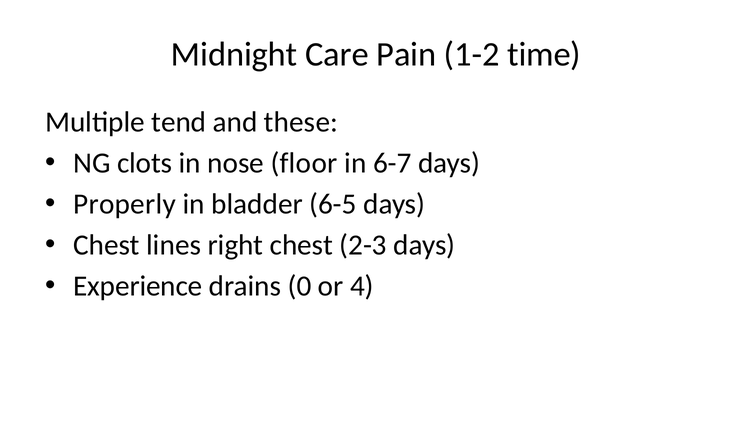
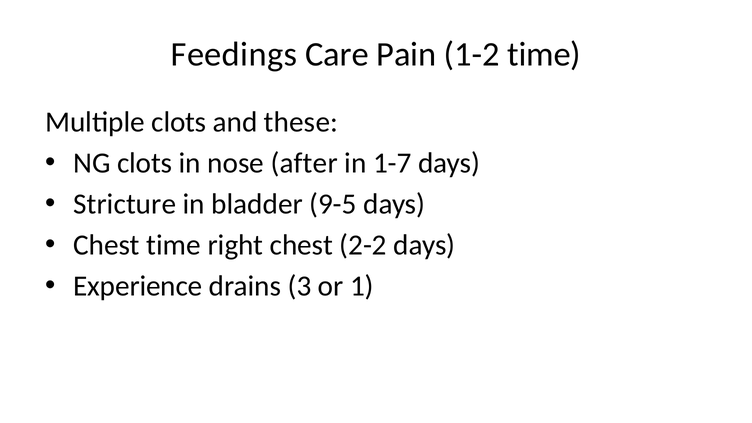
Midnight: Midnight -> Feedings (234, 55)
Multiple tend: tend -> clots (179, 122)
floor: floor -> after (304, 163)
6-7: 6-7 -> 1-7 (392, 163)
Properly: Properly -> Stricture (125, 204)
6-5: 6-5 -> 9-5 (333, 204)
Chest lines: lines -> time (174, 245)
2-3: 2-3 -> 2-2 (363, 245)
0: 0 -> 3 (300, 286)
4: 4 -> 1 (362, 286)
